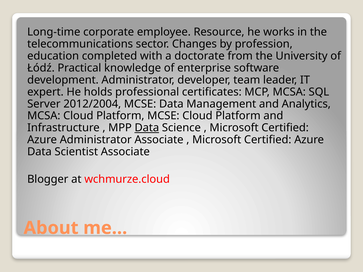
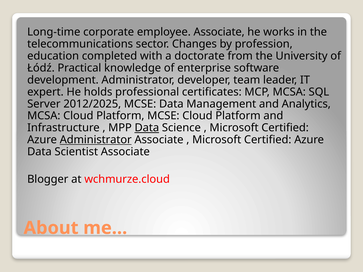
employee Resource: Resource -> Associate (219, 32)
2012/2004: 2012/2004 -> 2012/2025 (92, 104)
Administrator underline: none -> present (96, 140)
